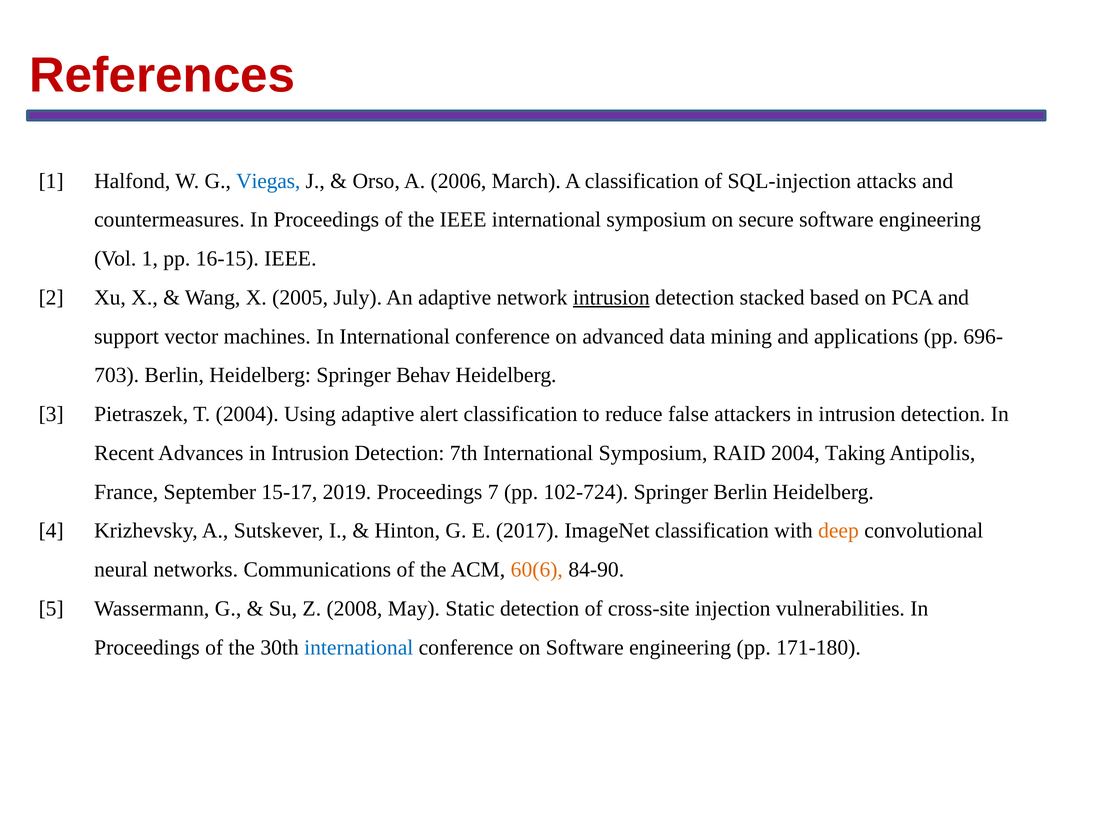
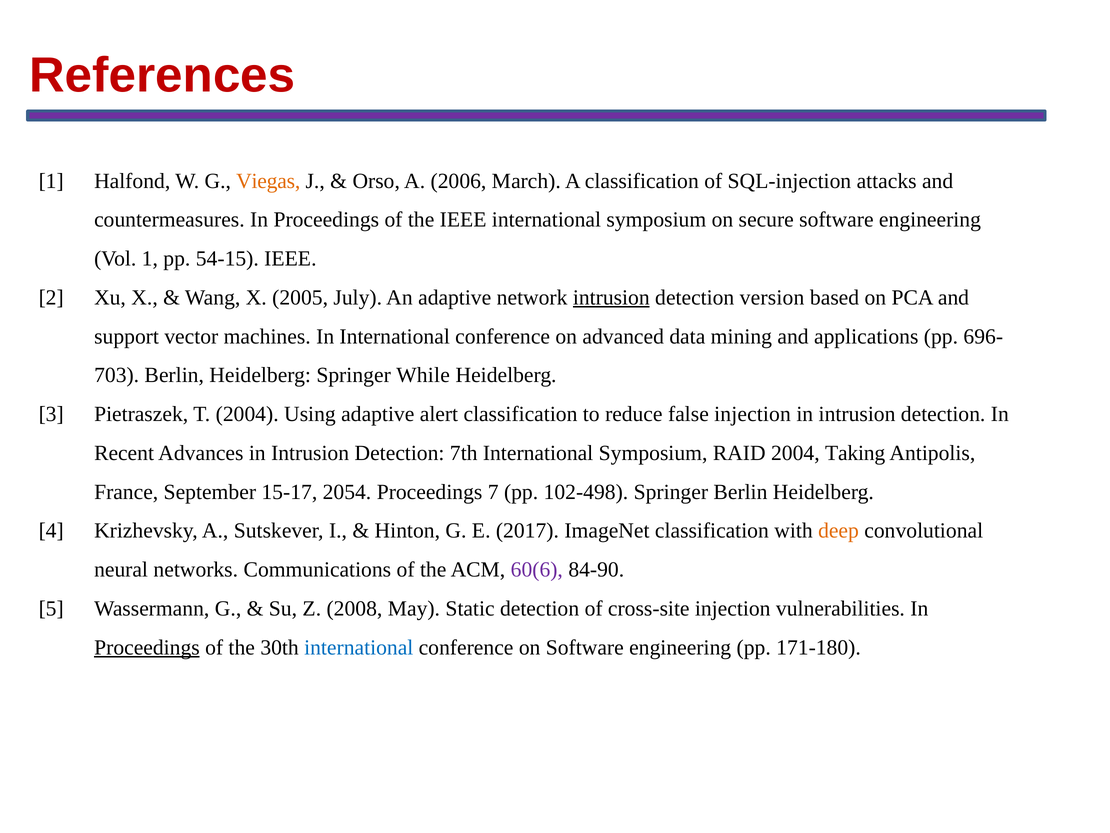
Viegas colour: blue -> orange (268, 181)
16-15: 16-15 -> 54-15 (227, 259)
stacked: stacked -> version (772, 297)
Behav: Behav -> While (423, 375)
false attackers: attackers -> injection (753, 414)
2019: 2019 -> 2054 (347, 492)
102-724: 102-724 -> 102-498 (586, 492)
60(6 colour: orange -> purple (537, 569)
Proceedings underline: none -> present (147, 647)
